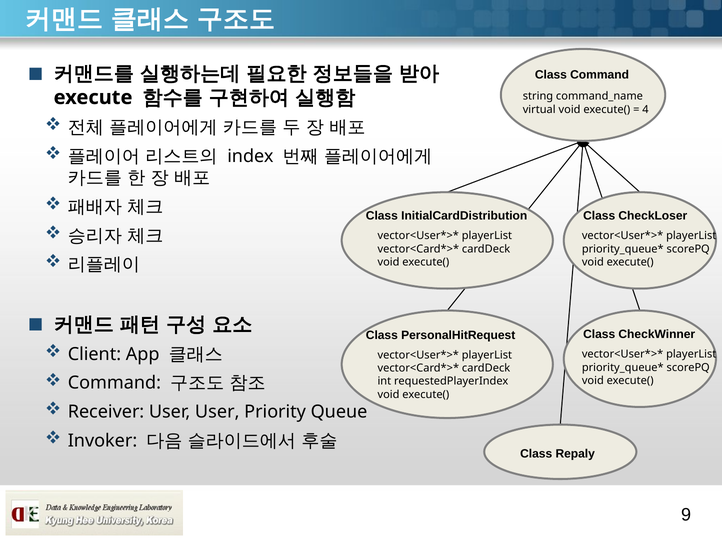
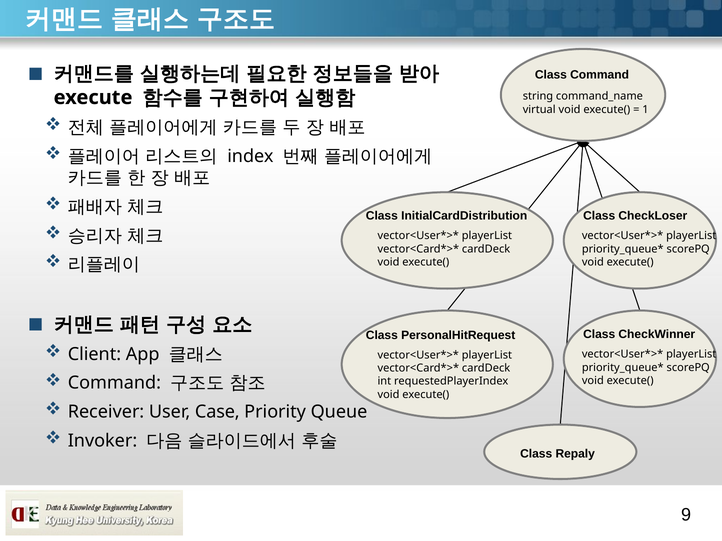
4: 4 -> 1 (645, 110)
User User: User -> Case (217, 412)
